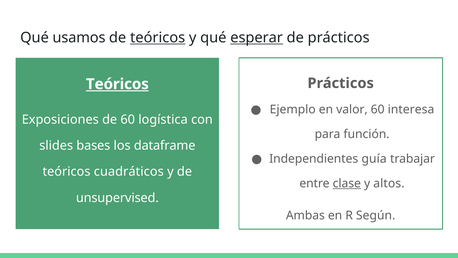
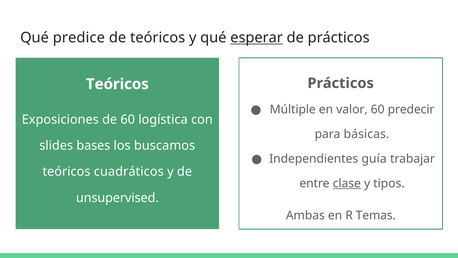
usamos: usamos -> predice (79, 38)
teóricos underline: present -> none (158, 38)
Teóricos underline: present -> none (117, 84)
Ejemplo: Ejemplo -> Múltiple (293, 109)
interesa: interesa -> predecir (411, 109)
función: función -> básicas (366, 134)
dataframe: dataframe -> buscamos (165, 145)
altos: altos -> tipos (389, 183)
Según: Según -> Temas (376, 215)
